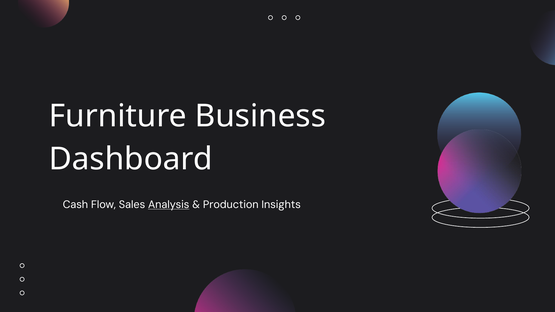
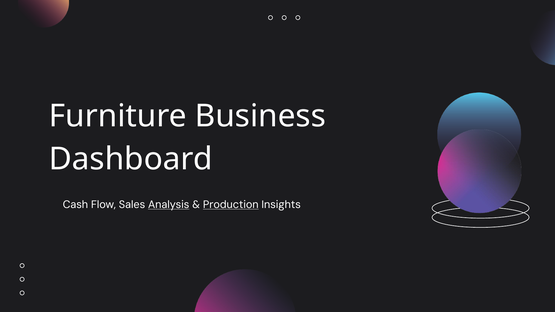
Production underline: none -> present (231, 205)
